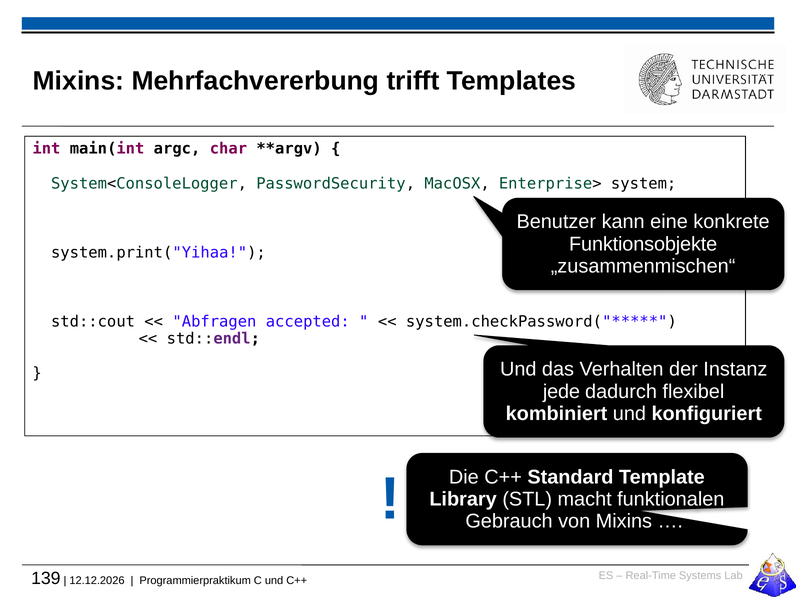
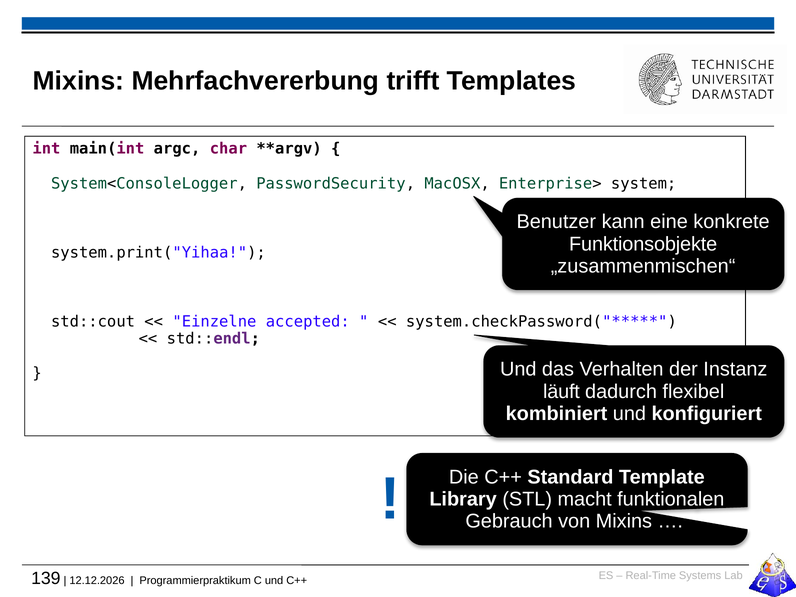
Abfragen: Abfragen -> Einzelne (214, 322)
jede: jede -> läuft (561, 392)
